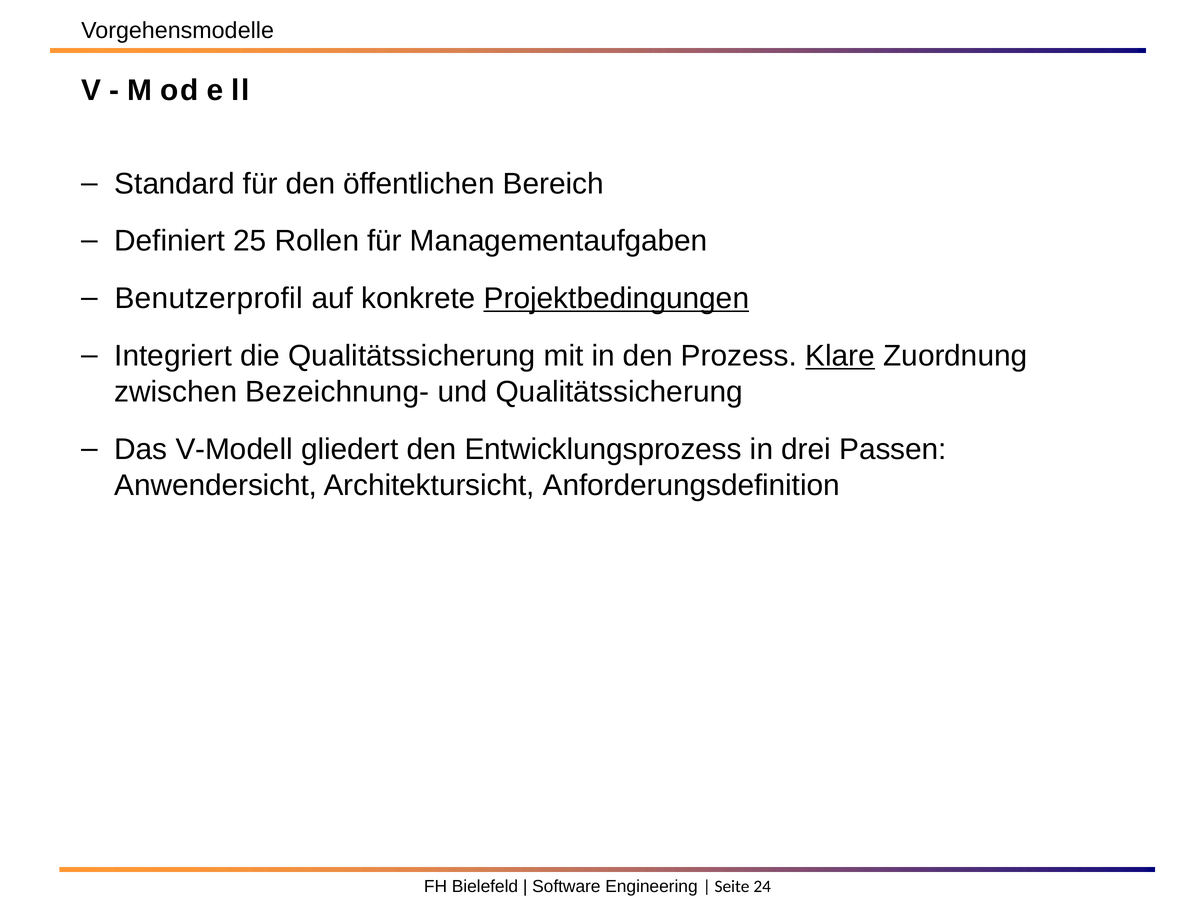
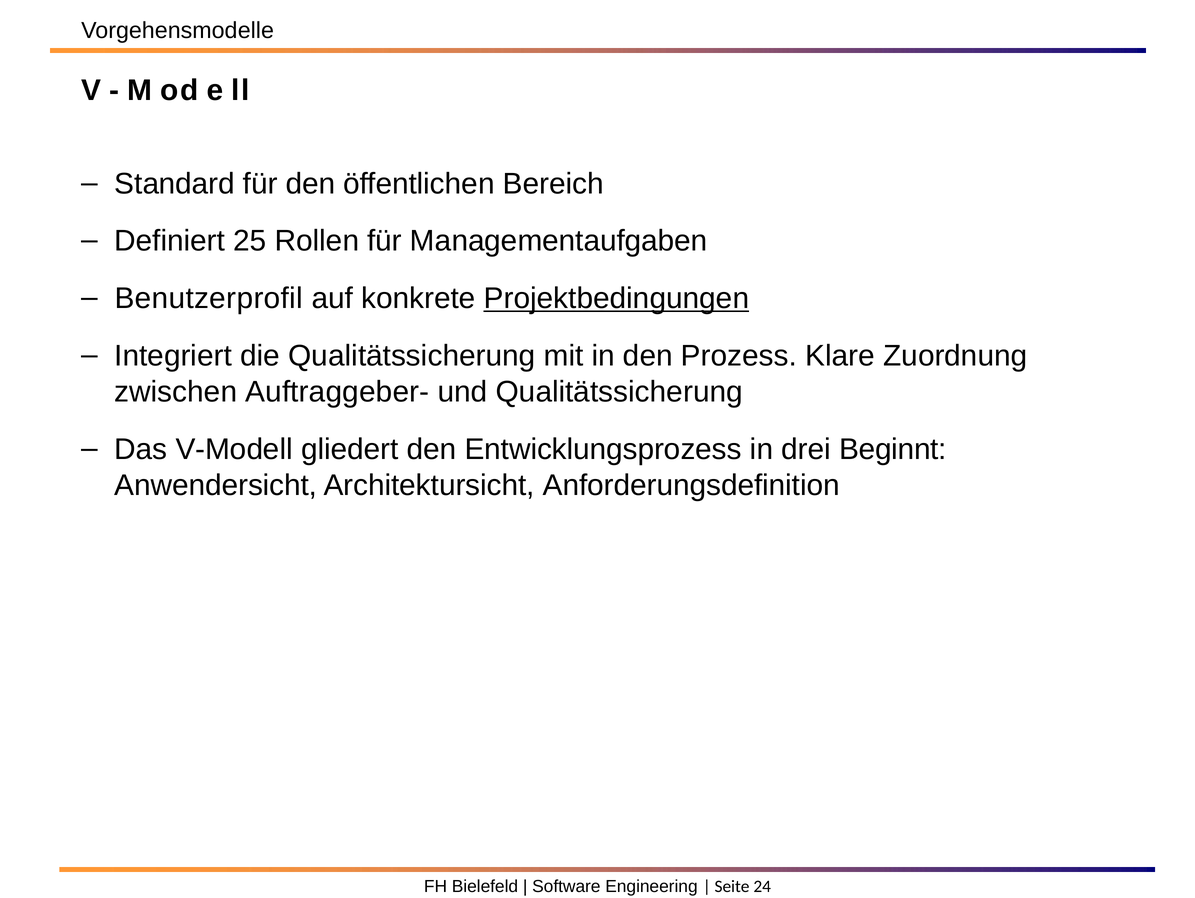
Klare underline: present -> none (840, 356)
Bezeichnung-: Bezeichnung- -> Auftraggeber- (337, 392)
Passen: Passen -> Beginnt (893, 449)
